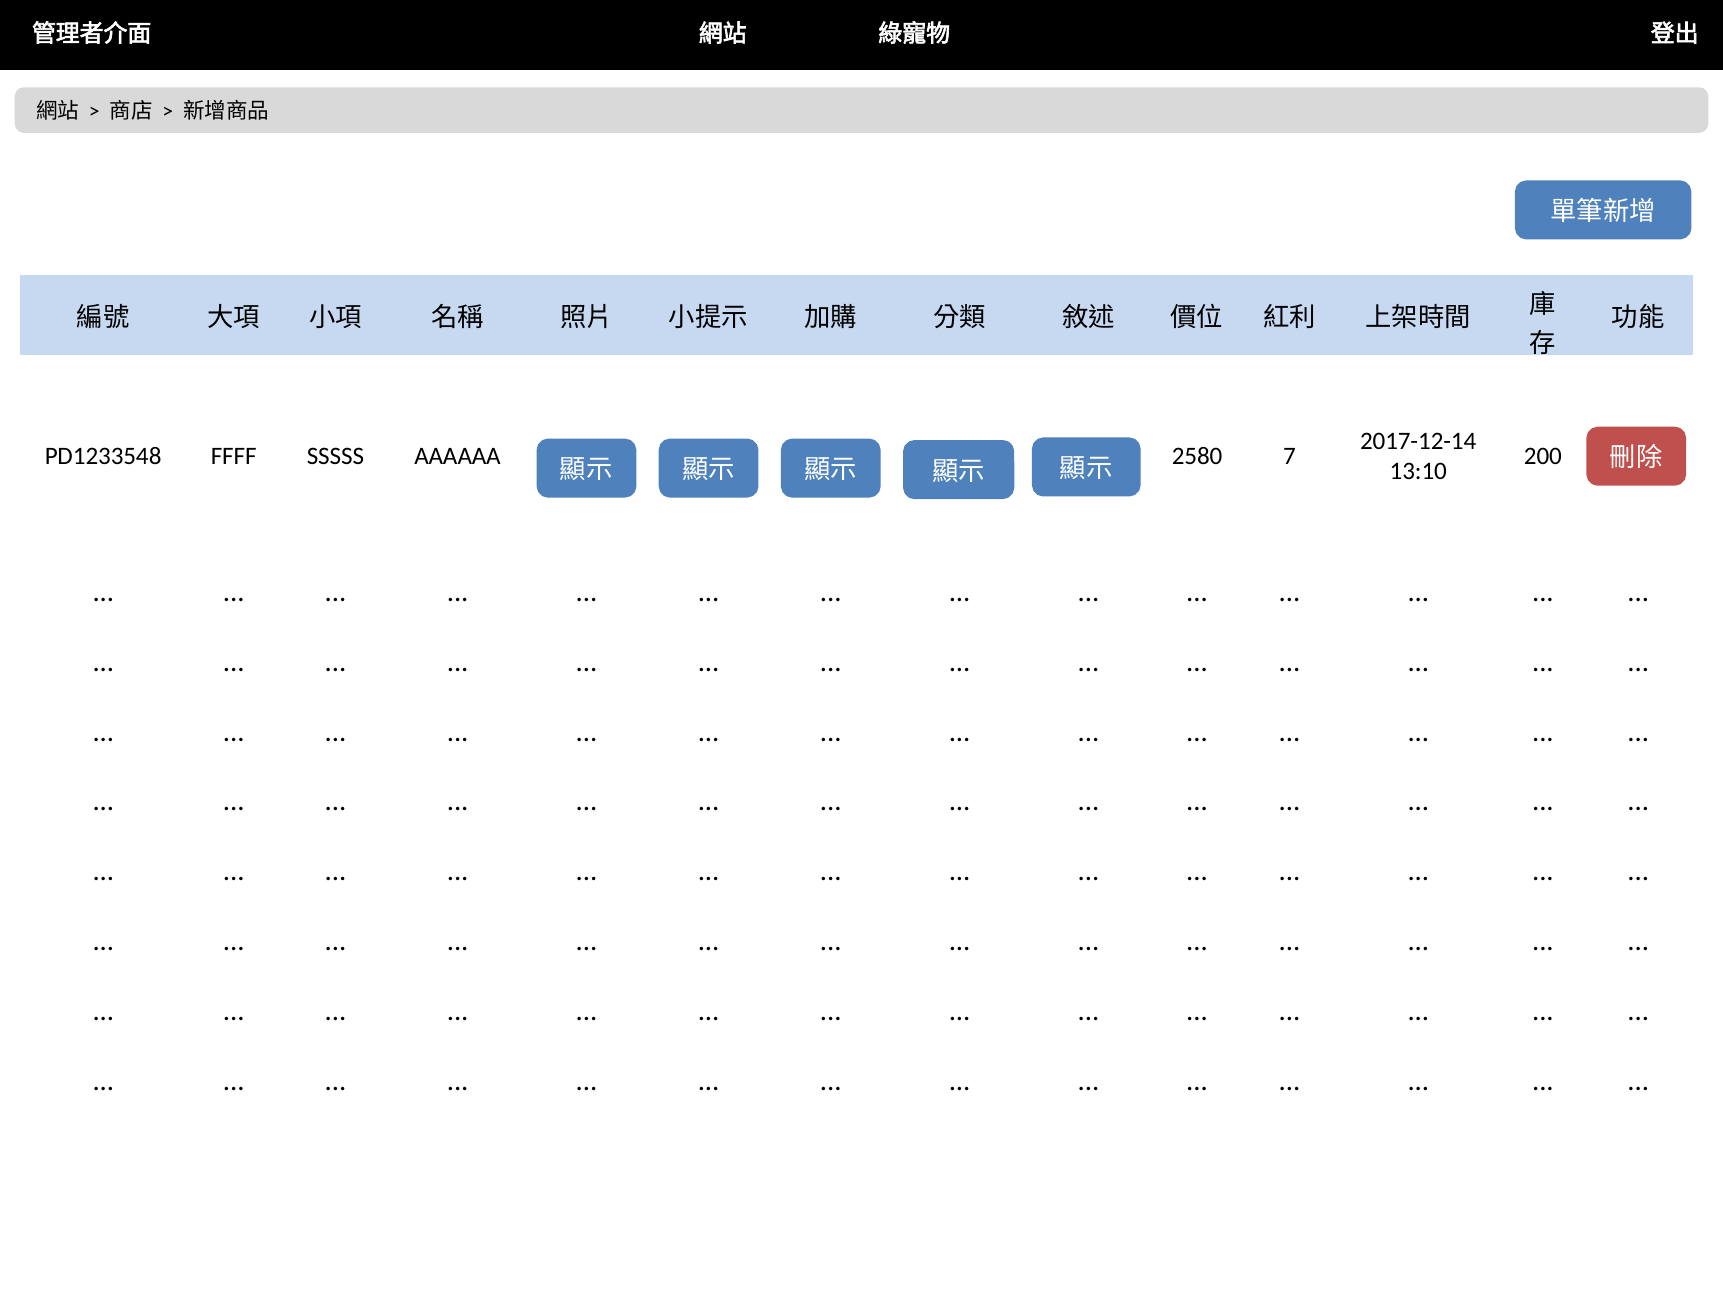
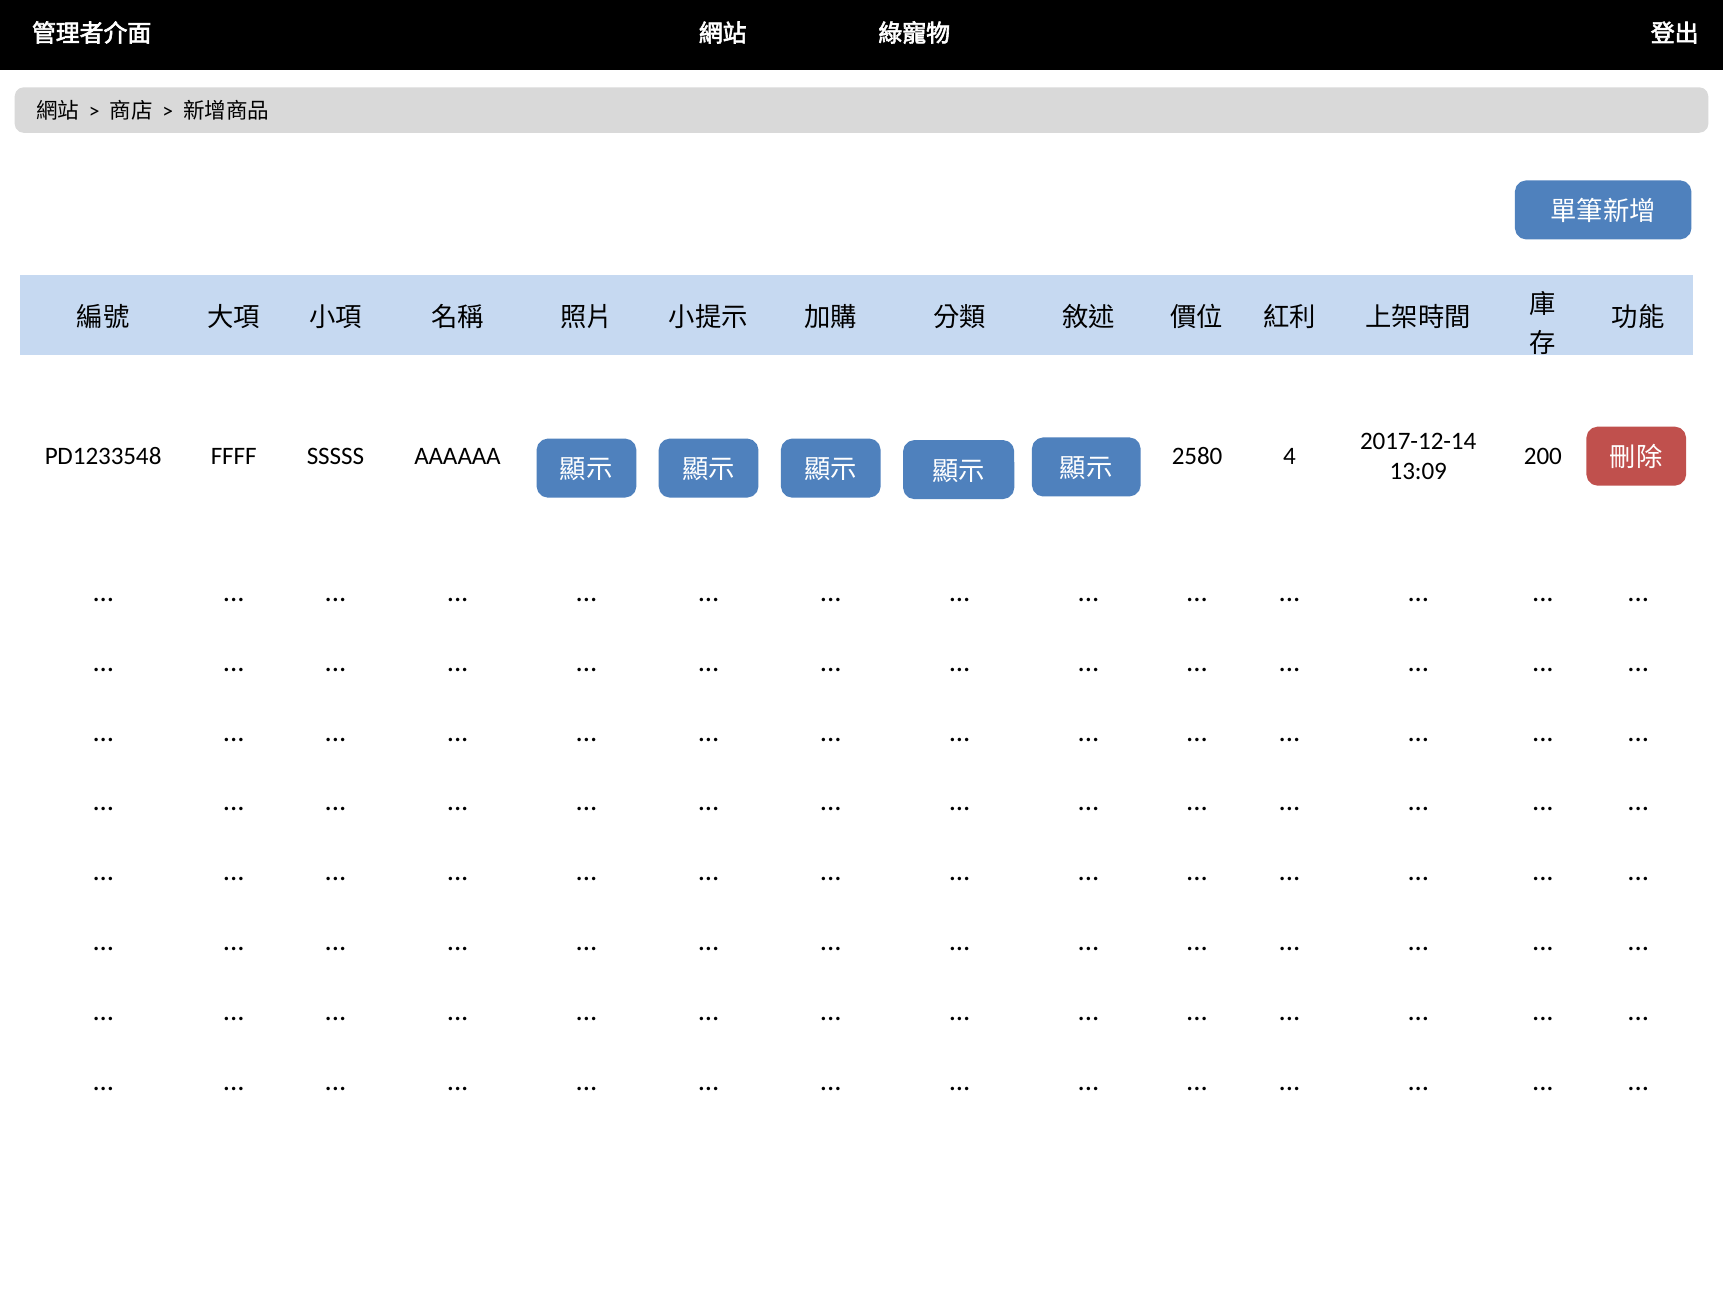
7: 7 -> 4 (1290, 456)
13:10: 13:10 -> 13:09 (1418, 472)
